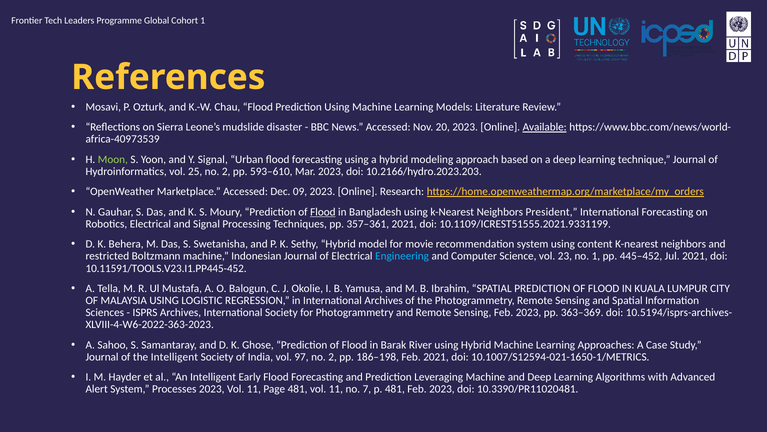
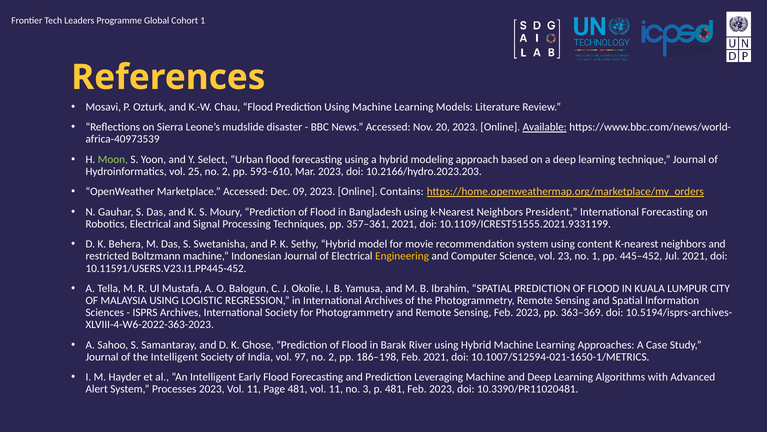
Y Signal: Signal -> Select (213, 159)
Research: Research -> Contains (402, 192)
Flood underline: present -> none (323, 212)
Engineering colour: light blue -> yellow (402, 256)
10.11591/TOOLS.V23.I1.PP445-452: 10.11591/TOOLS.V23.I1.PP445-452 -> 10.11591/USERS.V23.I1.PP445-452 (166, 268)
7: 7 -> 3 (367, 389)
